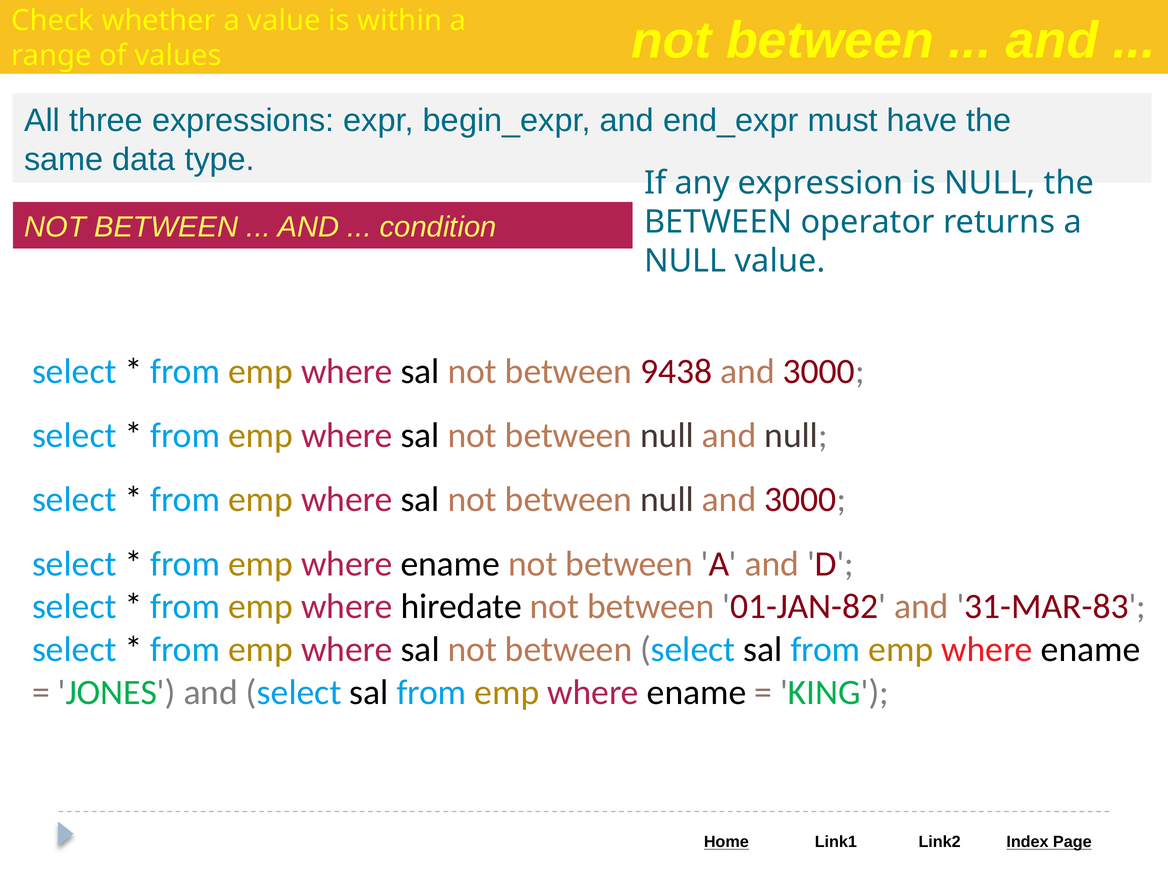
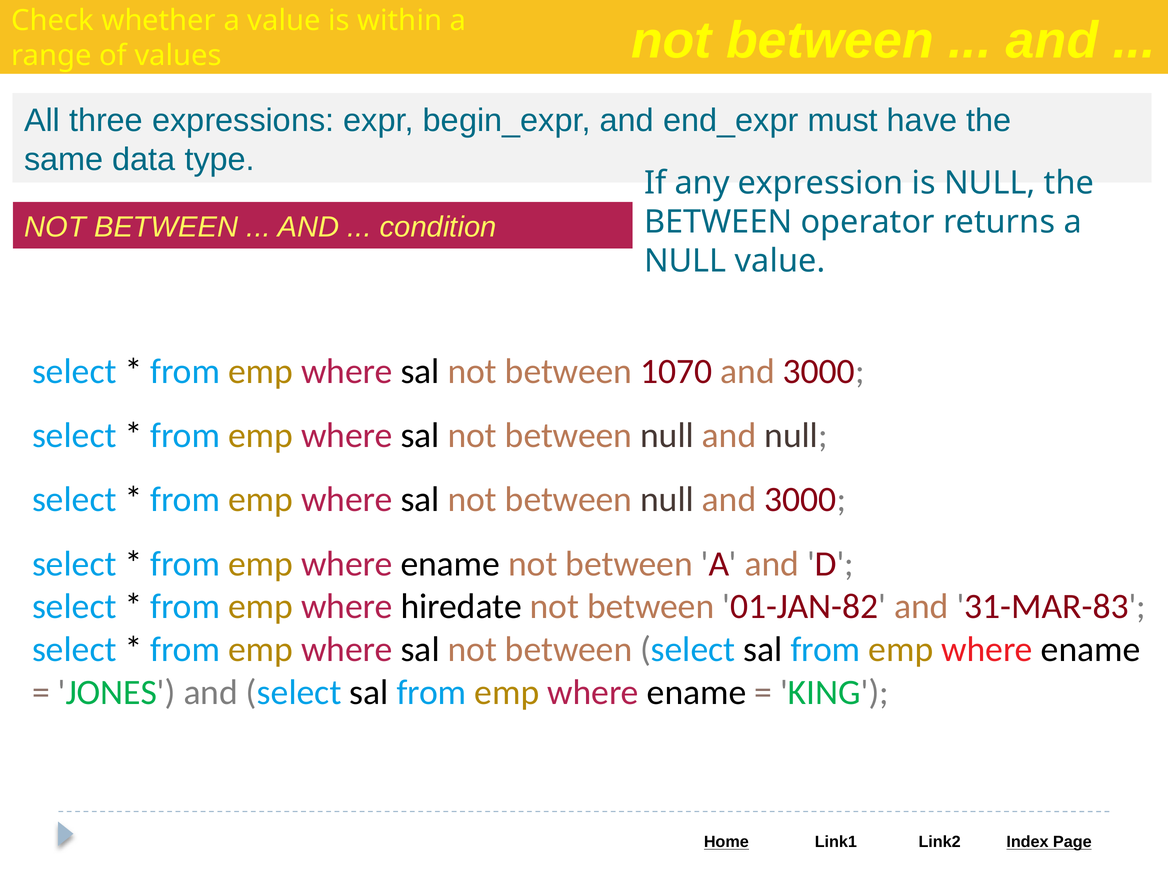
9438: 9438 -> 1070 (676, 371)
